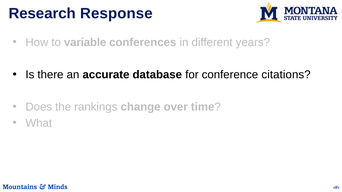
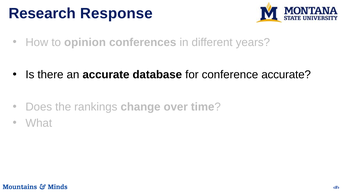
variable: variable -> opinion (85, 42)
conference citations: citations -> accurate (286, 75)
